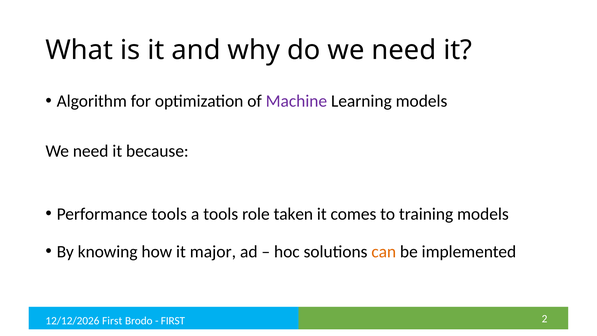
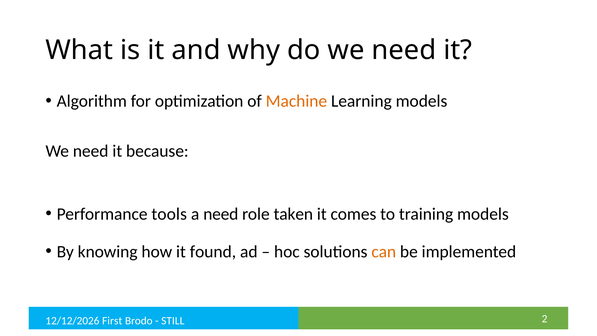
Machine colour: purple -> orange (296, 101)
a tools: tools -> need (221, 214)
major: major -> found (213, 251)
FIRST: FIRST -> STILL (173, 321)
